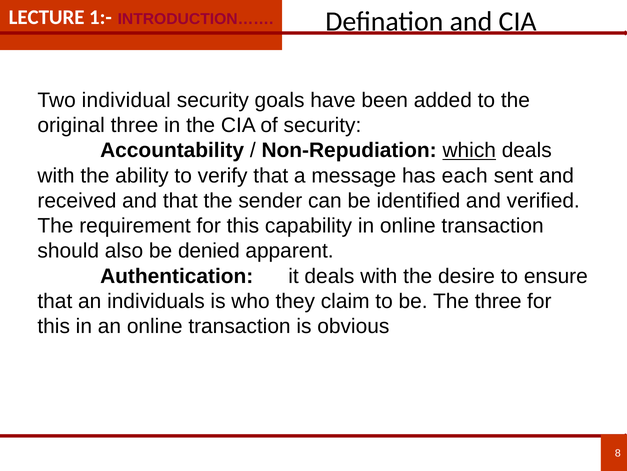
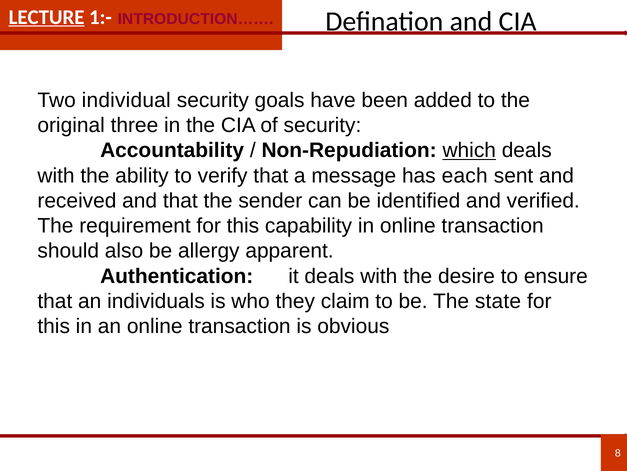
LECTURE underline: none -> present (47, 17)
denied: denied -> allergy (209, 251)
The three: three -> state (498, 301)
